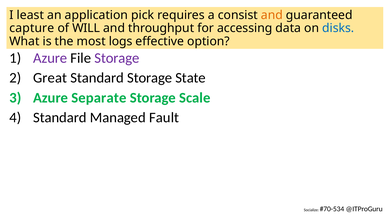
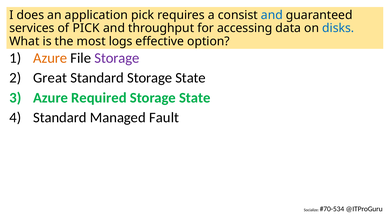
least: least -> does (30, 15)
and colour: orange -> blue (272, 15)
capture: capture -> services (32, 28)
of WILL: WILL -> PICK (86, 28)
Azure colour: purple -> orange (50, 58)
Separate: Separate -> Required (99, 98)
Scale: Scale -> State (195, 98)
